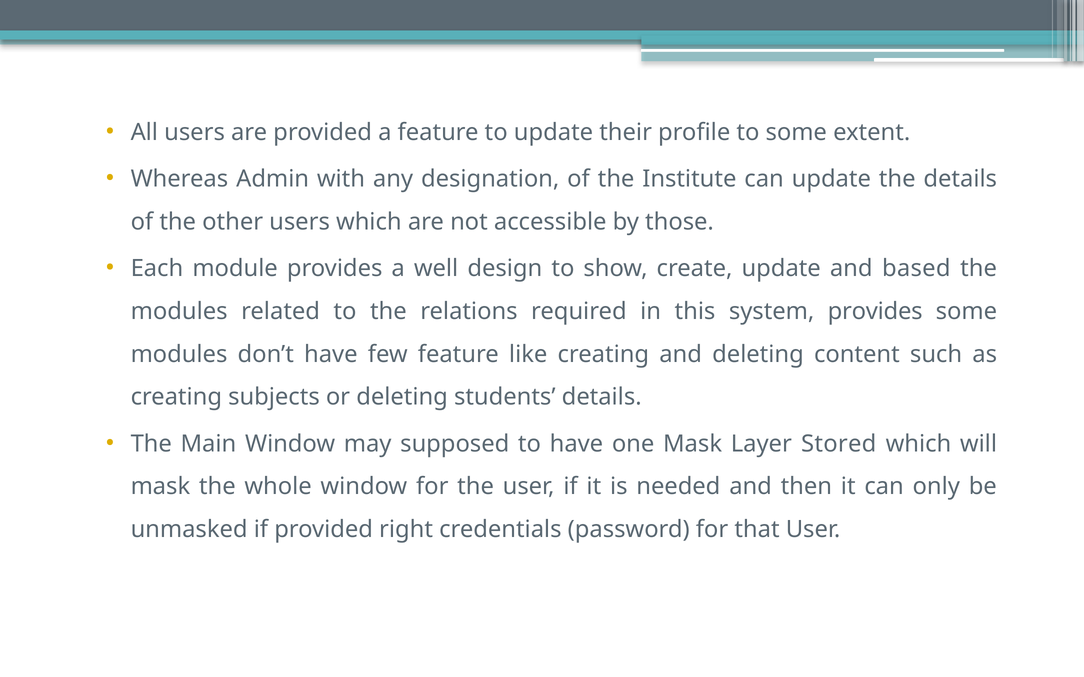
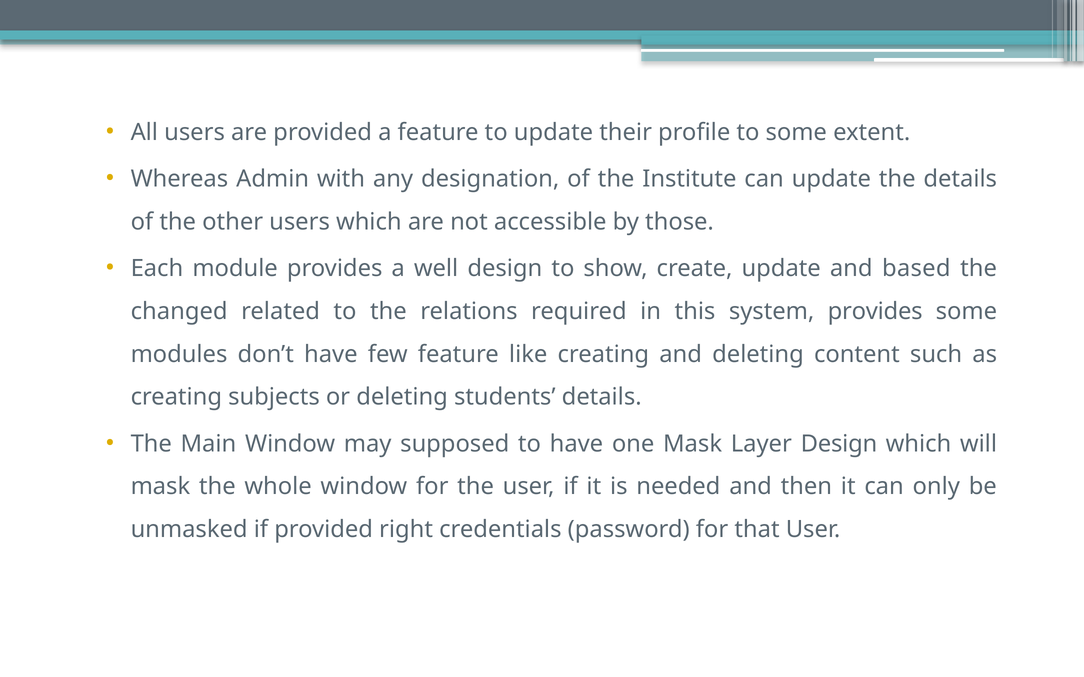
modules: modules -> changed (179, 312)
Layer Stored: Stored -> Design (839, 444)
